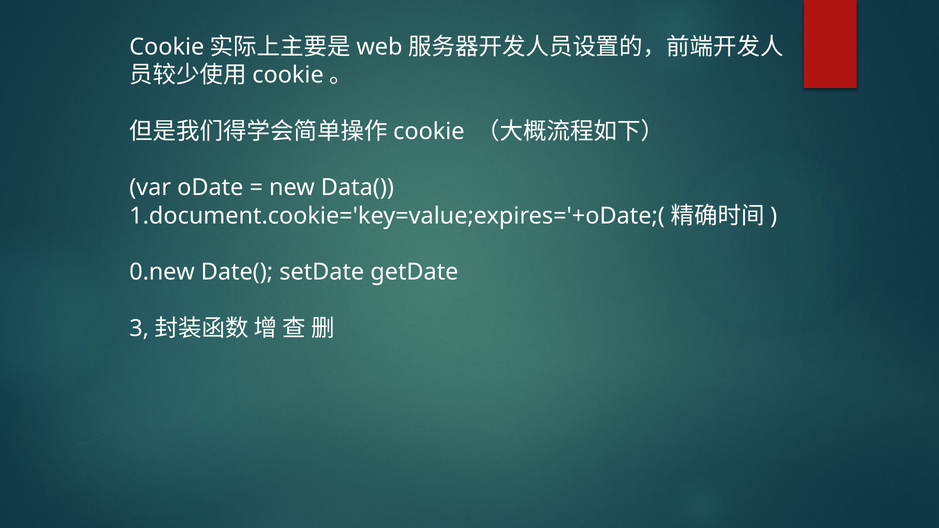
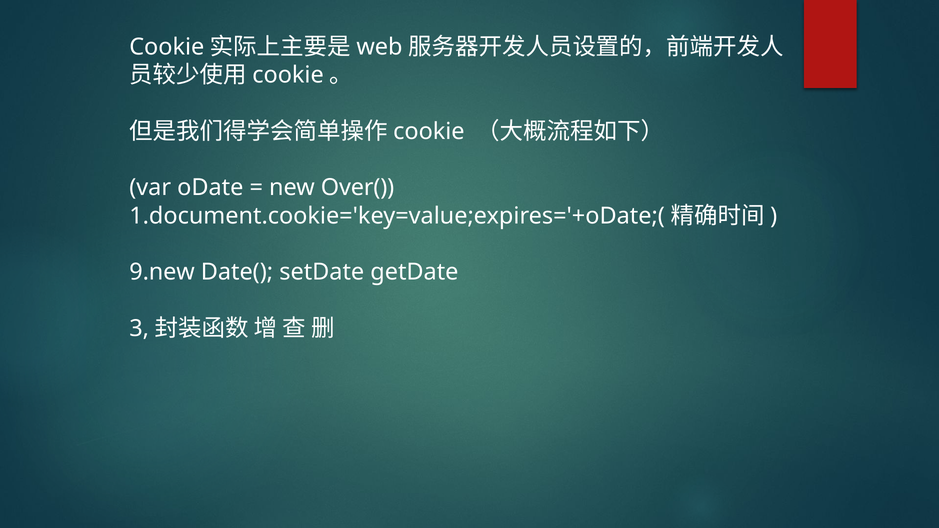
Data(: Data( -> Over( (358, 188)
0.new: 0.new -> 9.new (162, 272)
